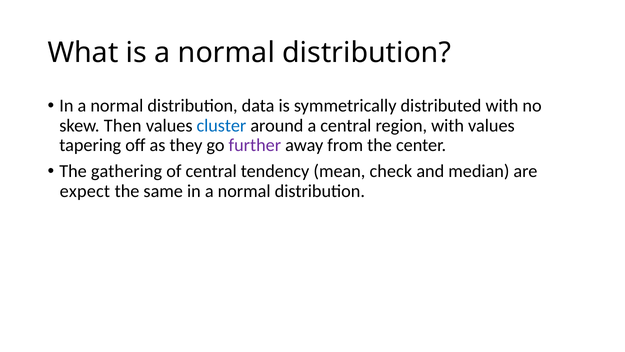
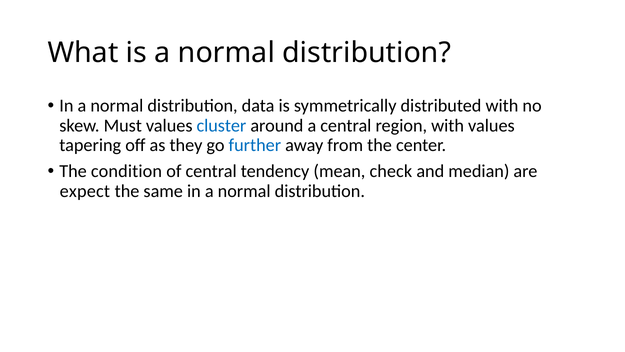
Then: Then -> Must (123, 125)
further colour: purple -> blue (255, 145)
gathering: gathering -> condition (126, 171)
